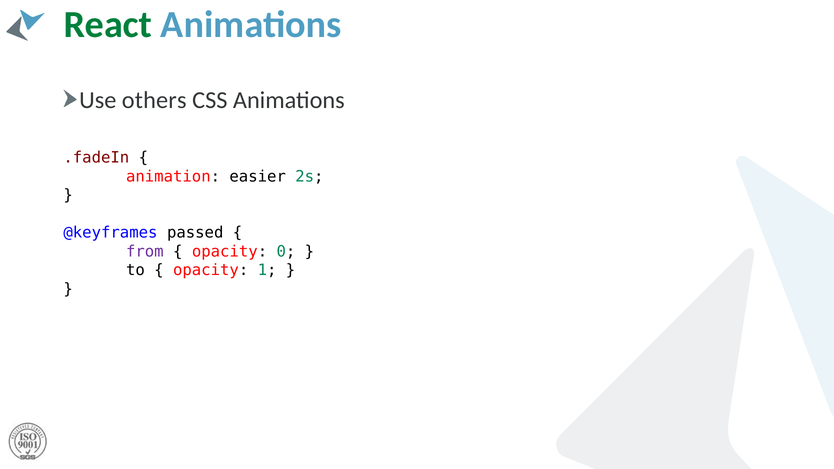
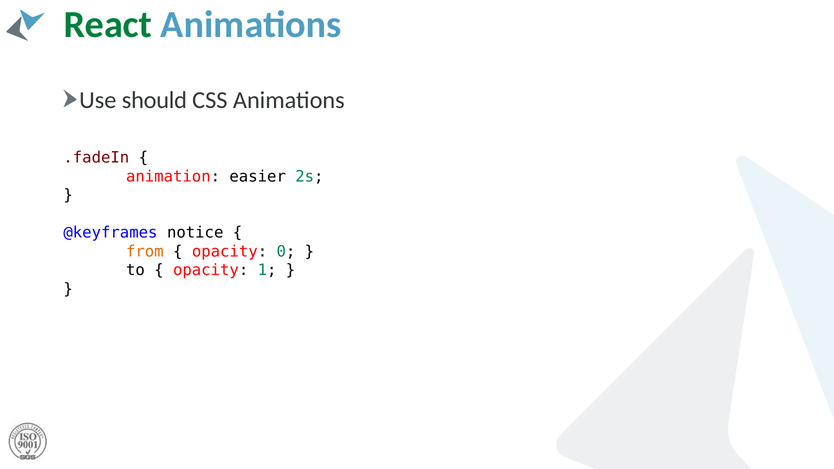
others: others -> should (154, 100)
passed: passed -> notice (195, 233)
from colour: purple -> orange (145, 252)
